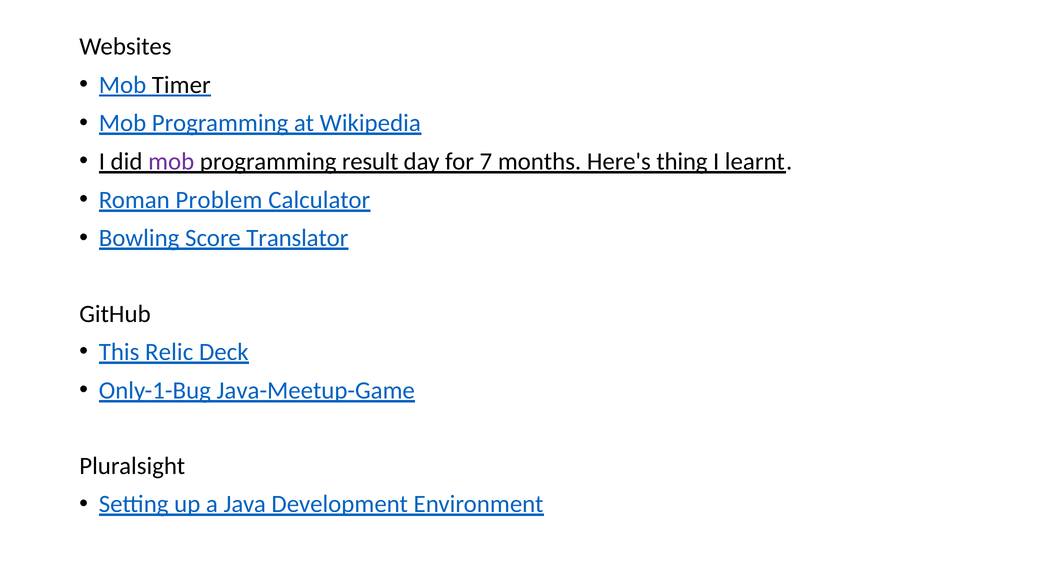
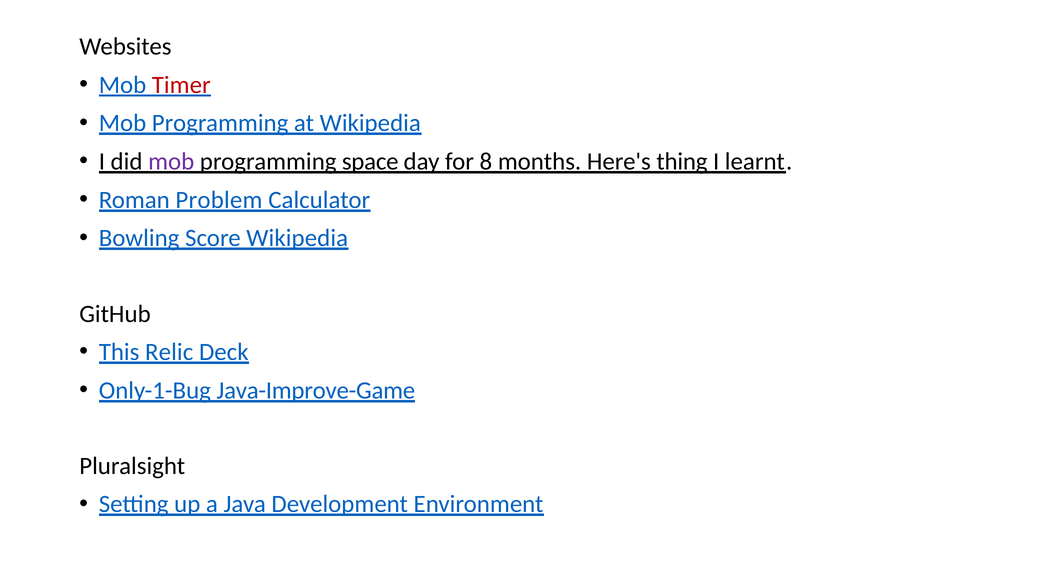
Timer colour: black -> red (181, 85)
result: result -> space (370, 162)
7: 7 -> 8 (486, 162)
Score Translator: Translator -> Wikipedia (297, 238)
Java-Meetup-Game: Java-Meetup-Game -> Java-Improve-Game (316, 390)
